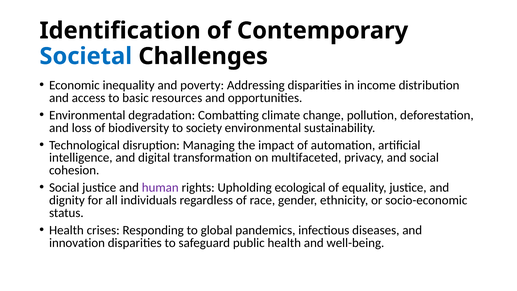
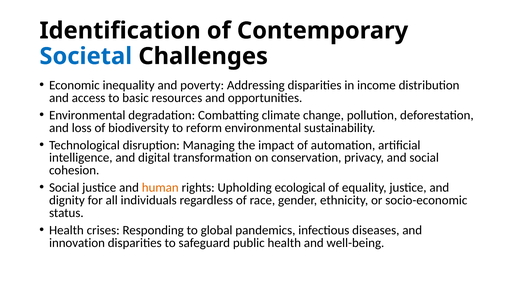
society: society -> reform (204, 128)
multifaceted: multifaceted -> conservation (306, 158)
human colour: purple -> orange (160, 188)
